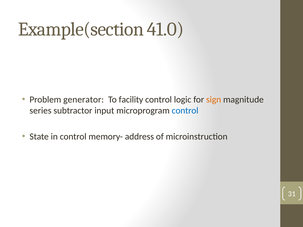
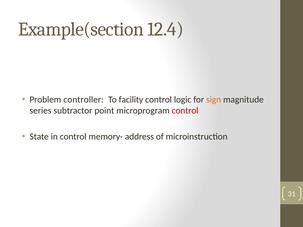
41.0: 41.0 -> 12.4 (165, 29)
generator: generator -> controller (84, 100)
input: input -> point (104, 111)
control colour: blue -> red (185, 111)
